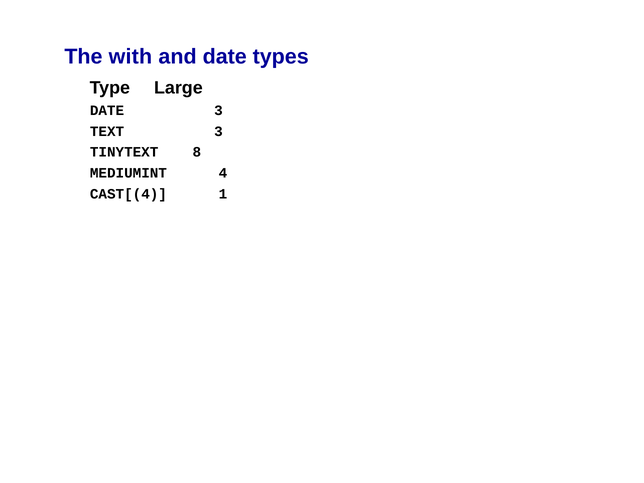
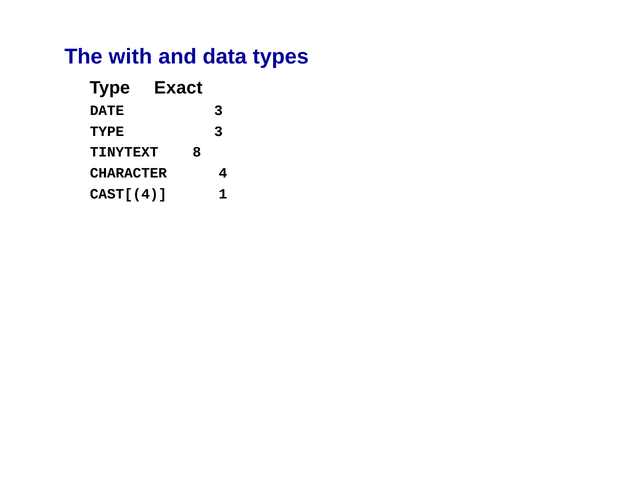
and date: date -> data (225, 57)
Large: Large -> Exact (178, 88)
TEXT: TEXT -> TYPE (107, 131)
MEDIUMINT: MEDIUMINT -> CHARACTER (128, 173)
